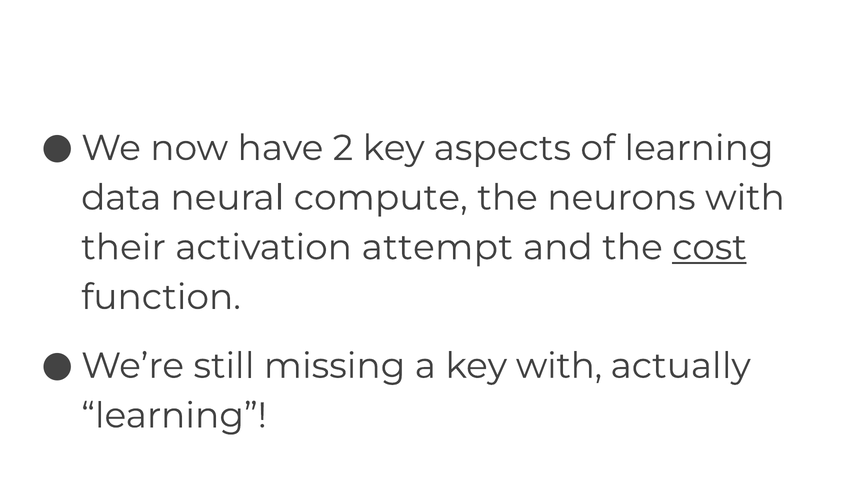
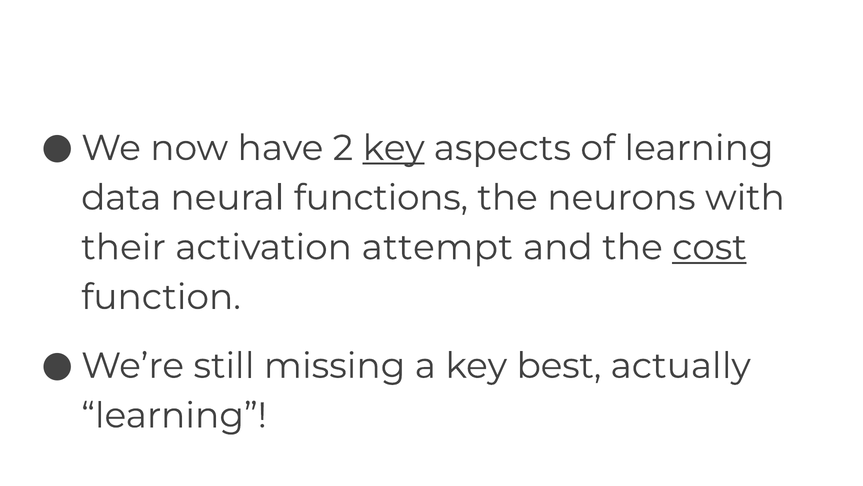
key underline: none -> present (394, 148)
compute: compute -> functions (381, 198)
key with: with -> best (559, 366)
